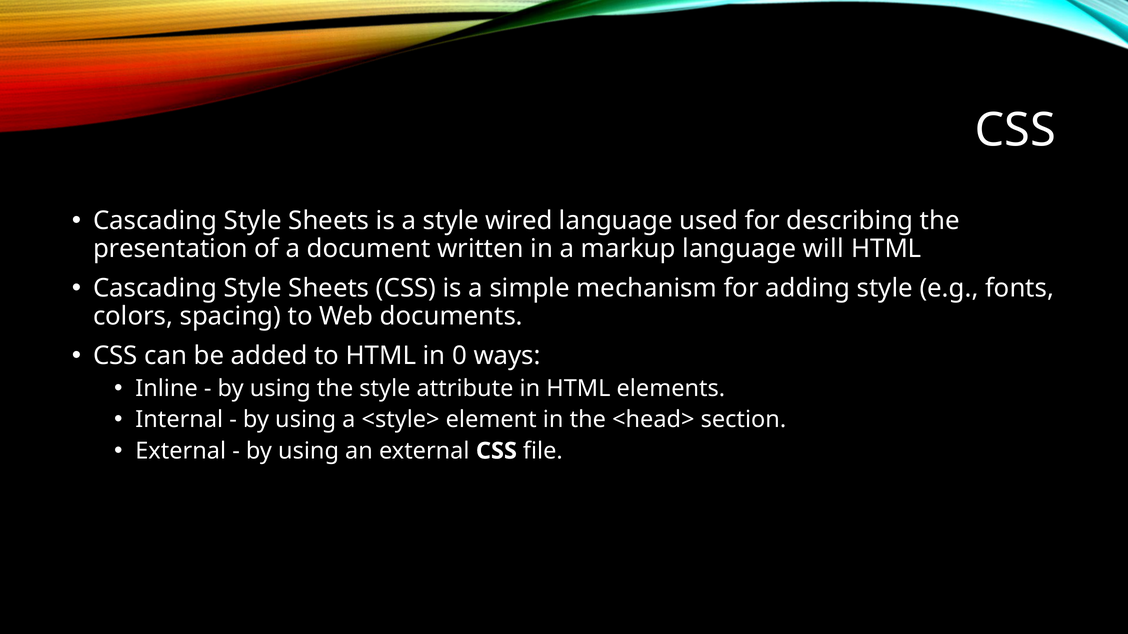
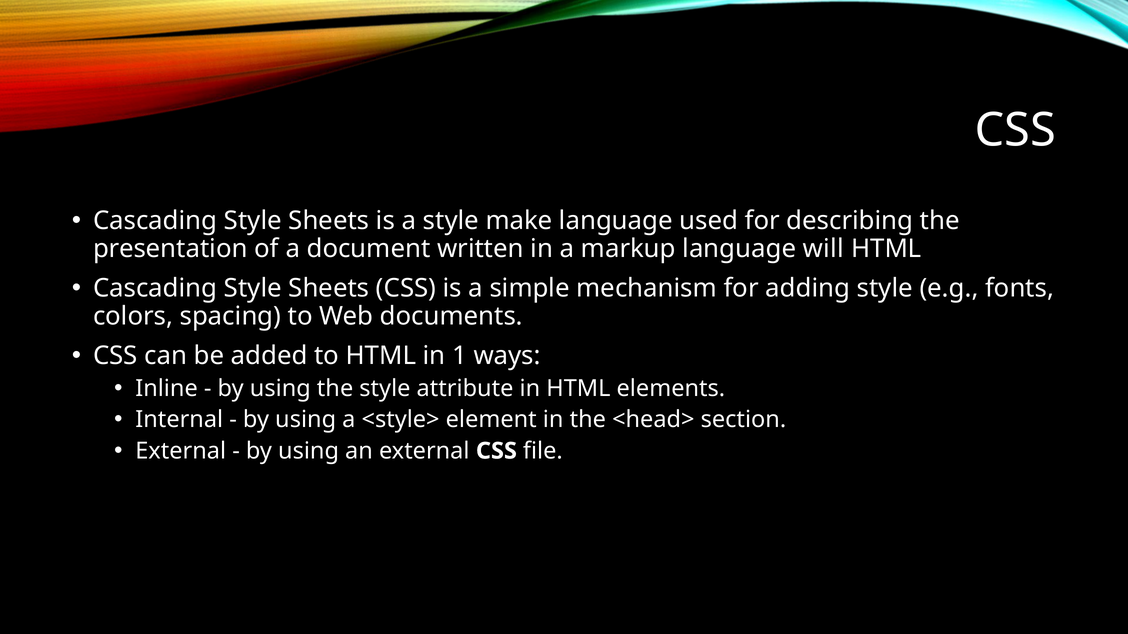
wired: wired -> make (519, 221)
0: 0 -> 1 (459, 356)
